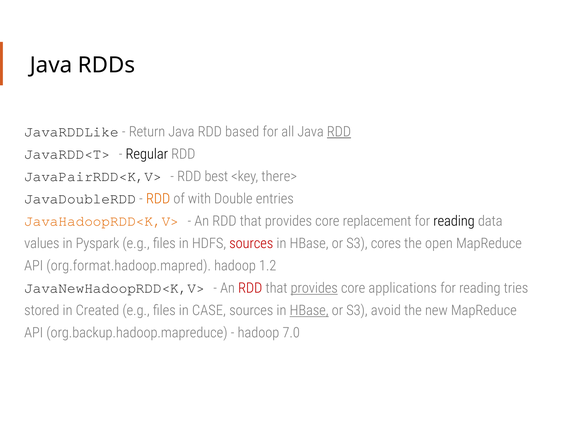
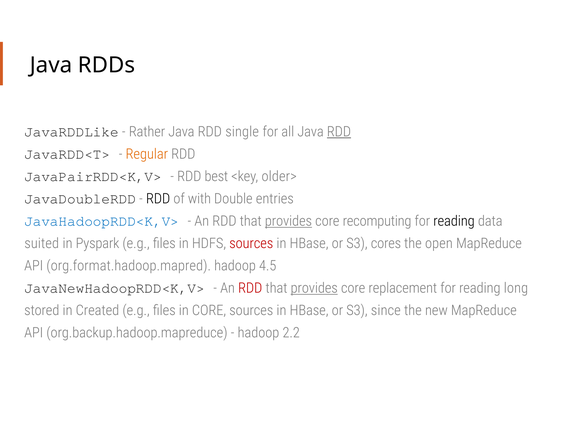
Return: Return -> Rather (147, 132)
based: based -> single (242, 132)
Regular colour: black -> orange (147, 154)
there>: there> -> older> (279, 176)
RDD colour: orange -> black (158, 199)
JavaHadoopRDD<K,V> colour: orange -> blue (102, 221)
provides underline: none -> present (288, 221)
replacement: replacement -> recomputing (377, 221)
values: values -> suited (42, 243)
1.2: 1.2 -> 4.5 (268, 266)
applications: applications -> replacement (403, 288)
tries: tries -> long (516, 288)
in CASE: CASE -> CORE (209, 310)
HBase underline: present -> none (309, 310)
avoid: avoid -> since (386, 310)
7.0: 7.0 -> 2.2 (291, 333)
